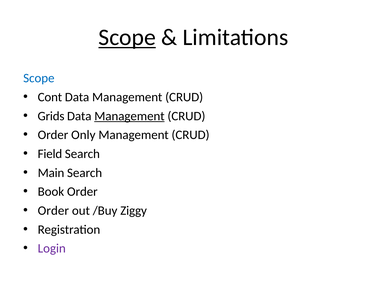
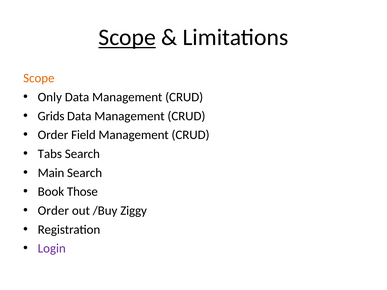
Scope colour: blue -> orange (39, 78)
Cont: Cont -> Only (50, 97)
Management underline: present -> none (129, 116)
Only: Only -> Field (83, 135)
Field: Field -> Tabs (50, 154)
Book Order: Order -> Those (82, 192)
